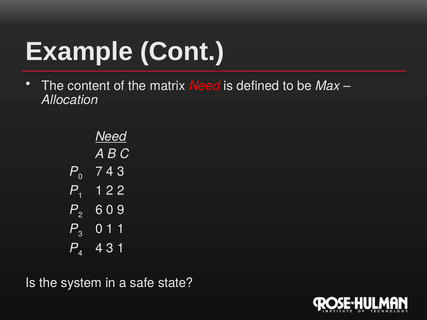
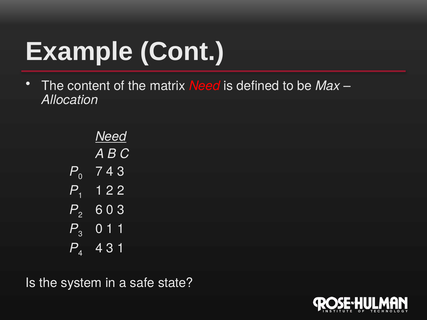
0 9: 9 -> 3 (121, 210)
